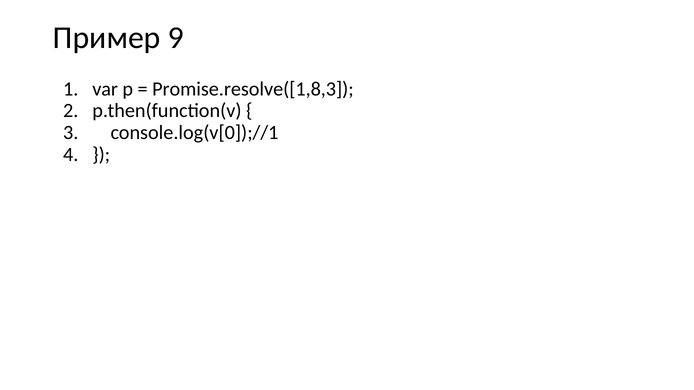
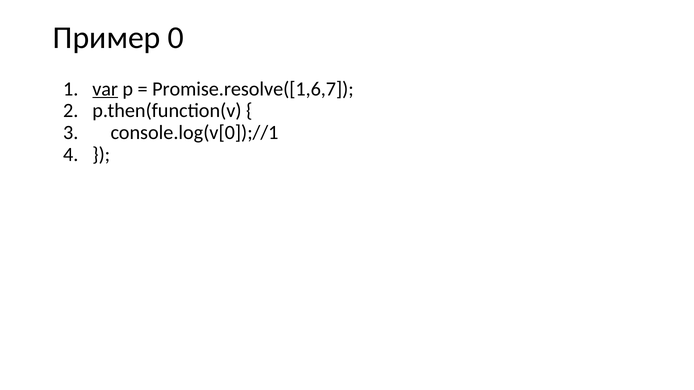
9: 9 -> 0 (176, 38)
var underline: none -> present (105, 89)
Promise.resolve([1,8,3: Promise.resolve([1,8,3 -> Promise.resolve([1,6,7 (253, 89)
